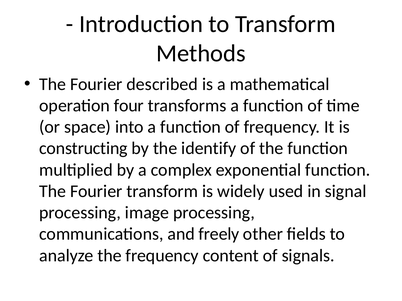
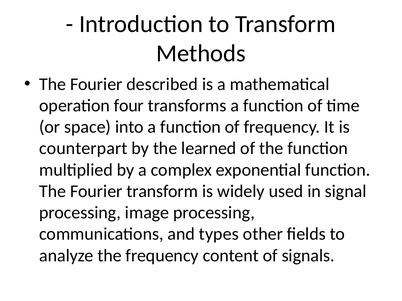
constructing: constructing -> counterpart (83, 149)
identify: identify -> learned (209, 149)
freely: freely -> types (219, 234)
